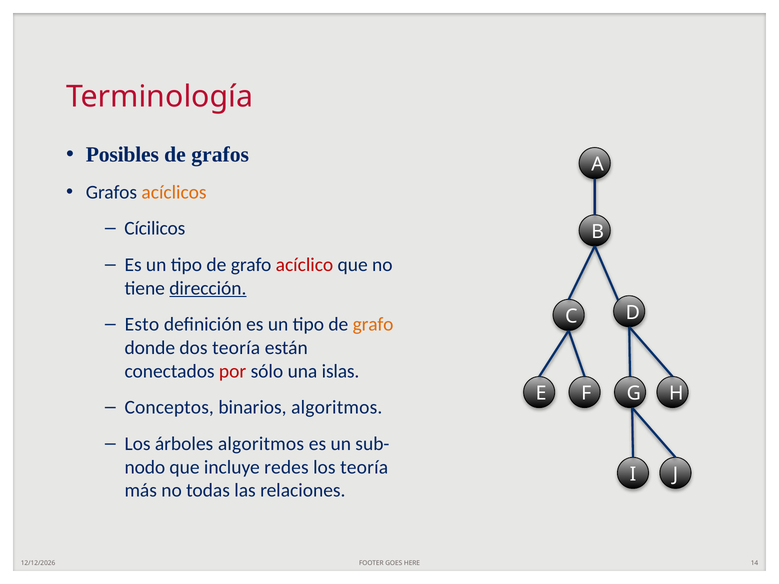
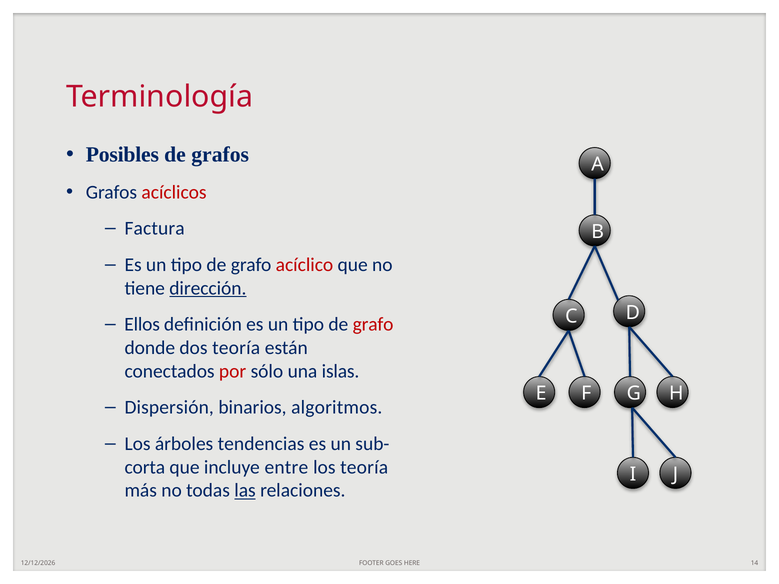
acíclicos colour: orange -> red (174, 192)
Cícilicos: Cícilicos -> Factura (155, 229)
Esto: Esto -> Ellos (142, 325)
grafo colour: orange -> red (373, 325)
Conceptos: Conceptos -> Dispersión (169, 408)
árboles algoritmos: algoritmos -> tendencias (261, 444)
nodo: nodo -> corta (145, 467)
redes: redes -> entre (286, 467)
las underline: none -> present (245, 491)
